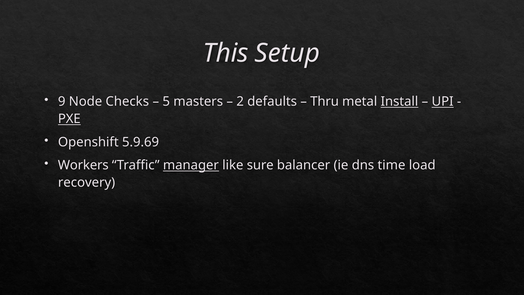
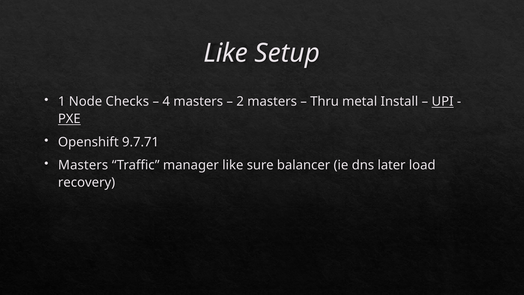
This: This -> Like (226, 53)
9: 9 -> 1 (62, 102)
5: 5 -> 4 (166, 102)
2 defaults: defaults -> masters (272, 102)
Install underline: present -> none (399, 102)
5.9.69: 5.9.69 -> 9.7.71 (141, 142)
Workers: Workers -> Masters (83, 165)
manager underline: present -> none (191, 165)
time: time -> later (392, 165)
